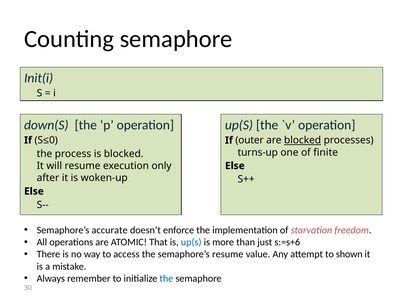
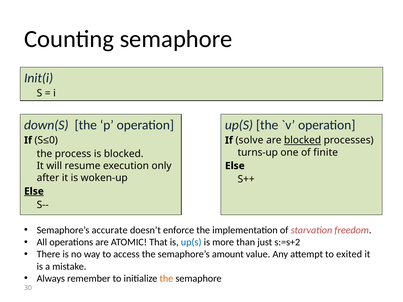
outer: outer -> solve (249, 140)
Else underline: none -> present (34, 191)
s:=s+6: s:=s+6 -> s:=s+2 (287, 242)
semaphore’s resume: resume -> amount (228, 255)
shown: shown -> exited (349, 255)
the colour: blue -> orange (166, 279)
